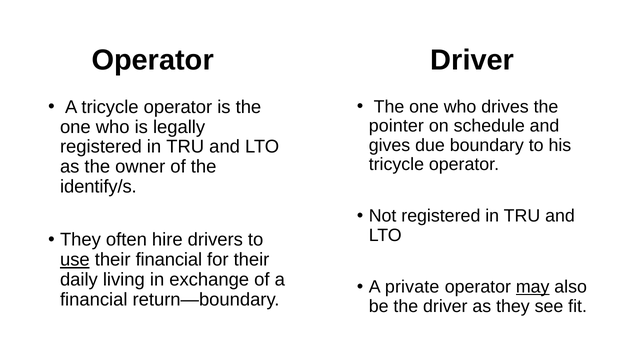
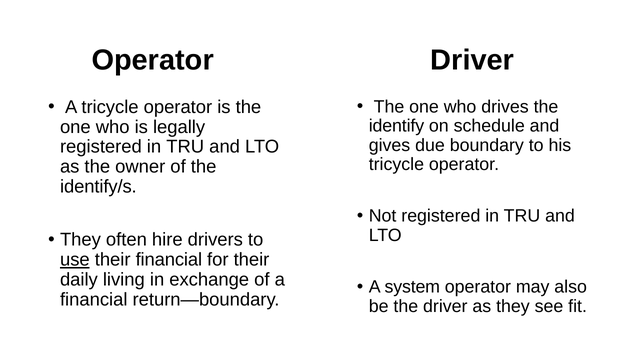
pointer: pointer -> identify (396, 126)
private: private -> system (412, 287)
may underline: present -> none (533, 287)
